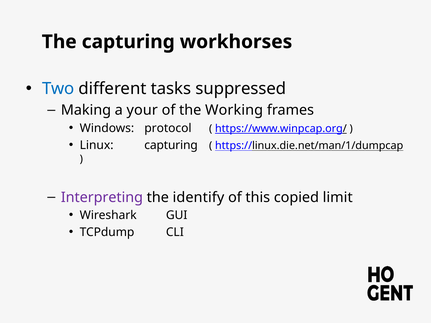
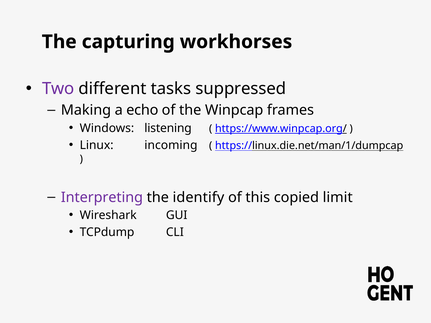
Two colour: blue -> purple (58, 89)
your: your -> echo (142, 110)
Working: Working -> Winpcap (234, 110)
protocol: protocol -> listening (168, 128)
Linux capturing: capturing -> incoming (171, 145)
